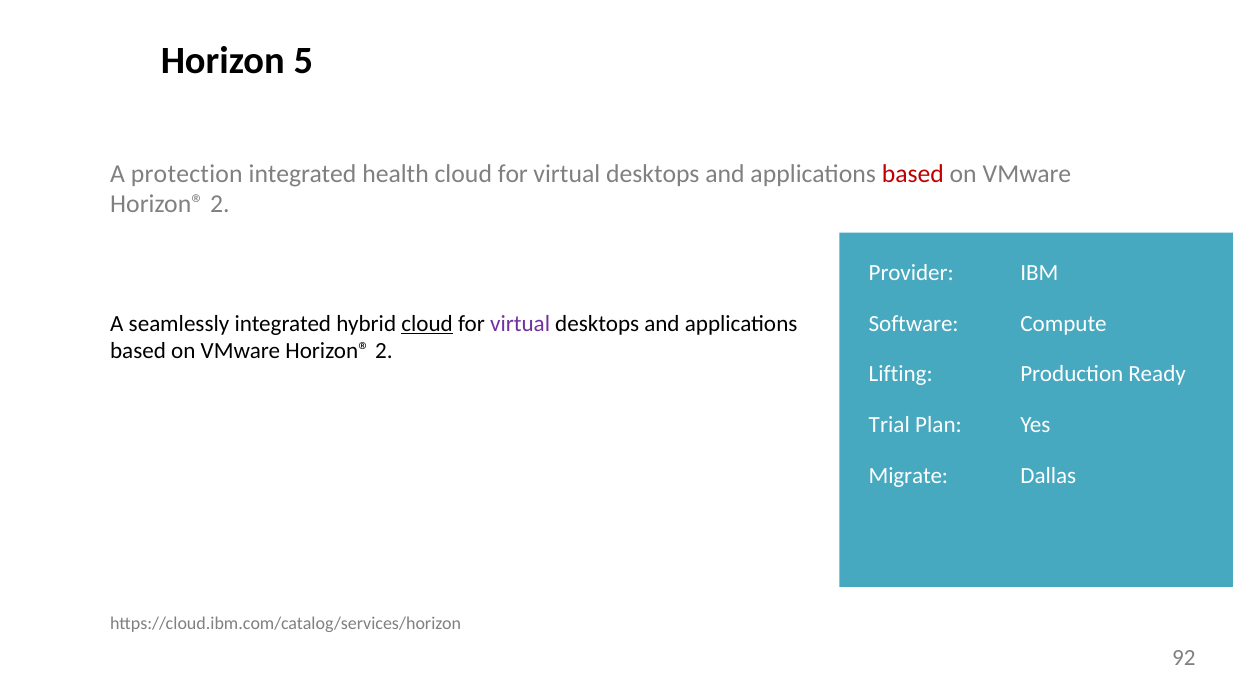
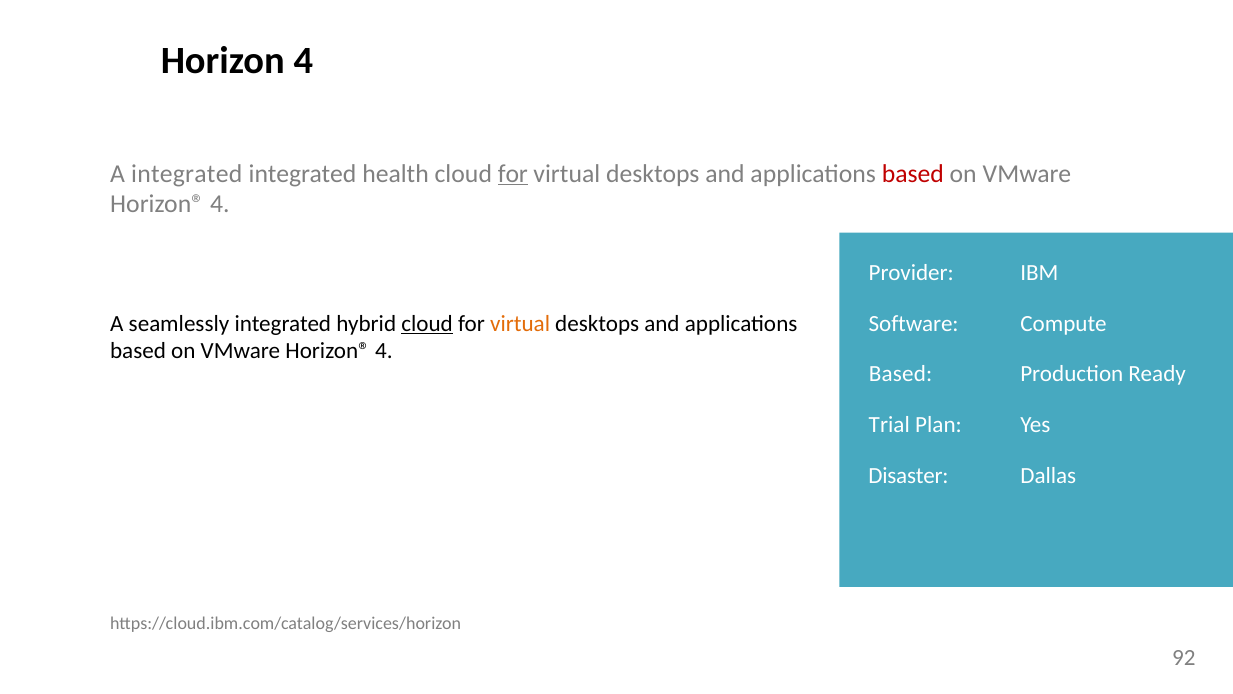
Horizon 5: 5 -> 4 (303, 61)
A protection: protection -> integrated (187, 173)
for underline: none -> present (513, 173)
2: 2 -> 4 (220, 204)
virtual colour: purple -> orange (520, 323)
2: 2 -> 4 (384, 351)
Lifting: Lifting -> Based (901, 374)
Migrate: Migrate -> Disaster (908, 475)
